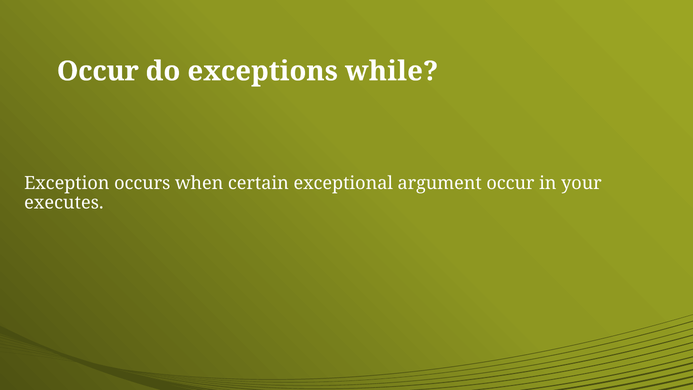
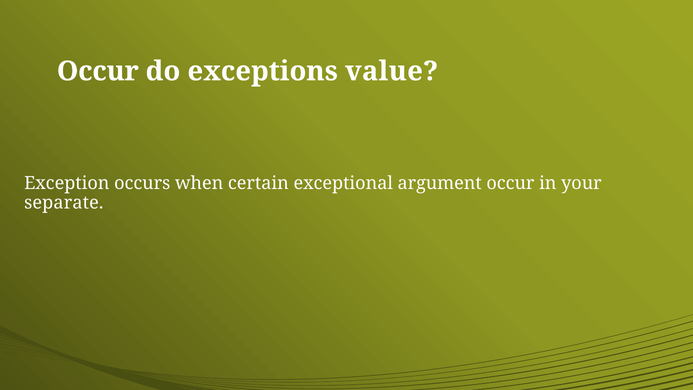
while: while -> value (392, 71)
executes: executes -> separate (64, 203)
